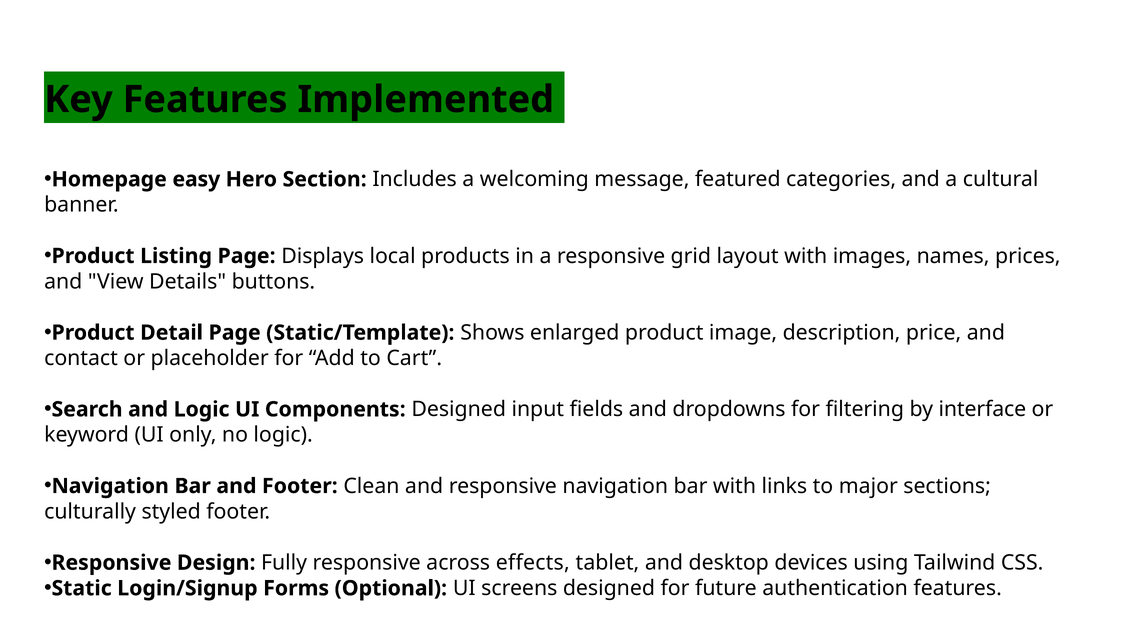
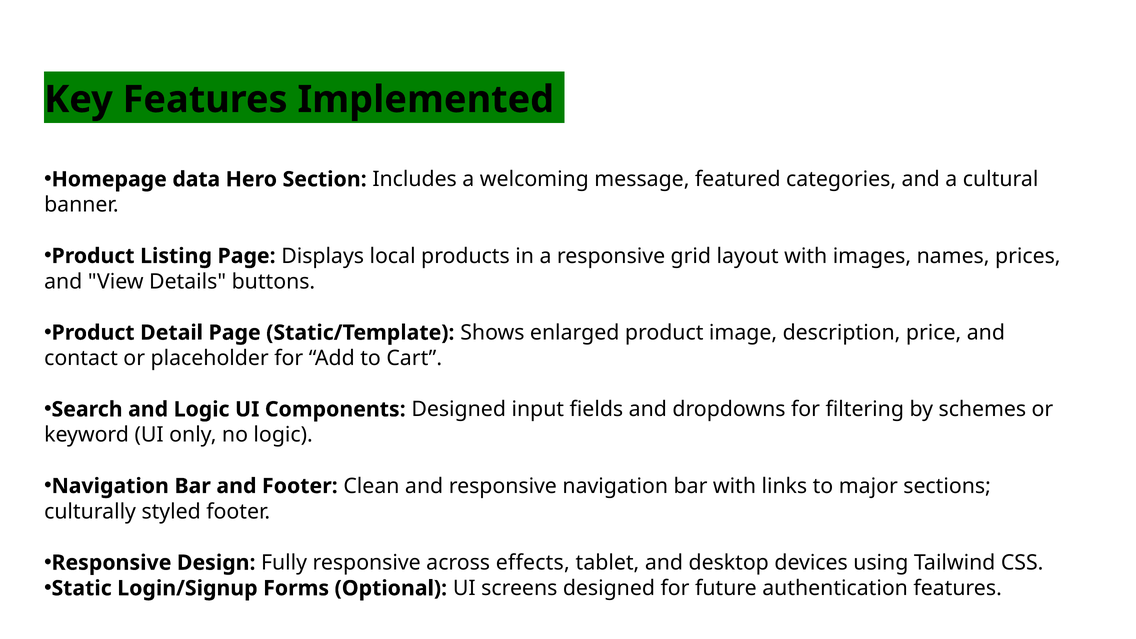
easy: easy -> data (196, 179)
interface: interface -> schemes (982, 409)
